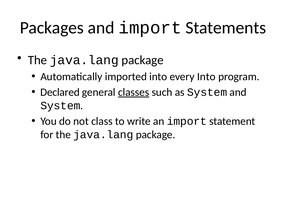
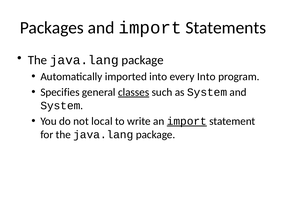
Declared: Declared -> Specifies (60, 92)
class: class -> local (102, 121)
import underline: none -> present (187, 121)
